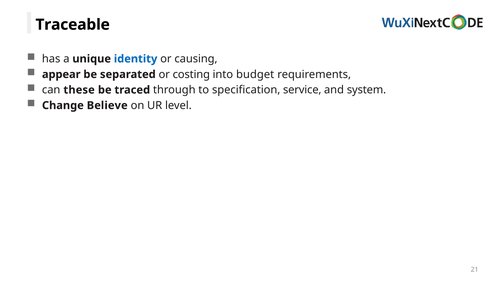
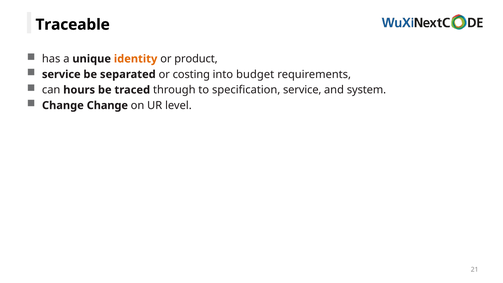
identity colour: blue -> orange (136, 59)
causing: causing -> product (196, 59)
appear: appear -> service (61, 74)
these: these -> hours (79, 90)
Change Believe: Believe -> Change (107, 105)
